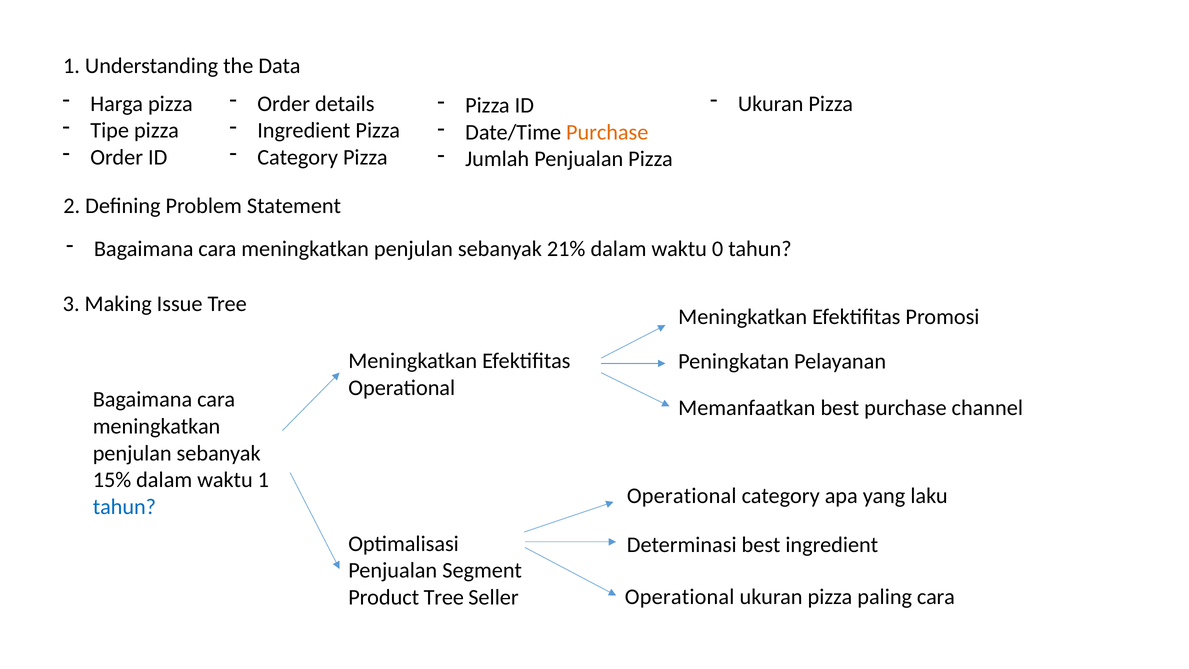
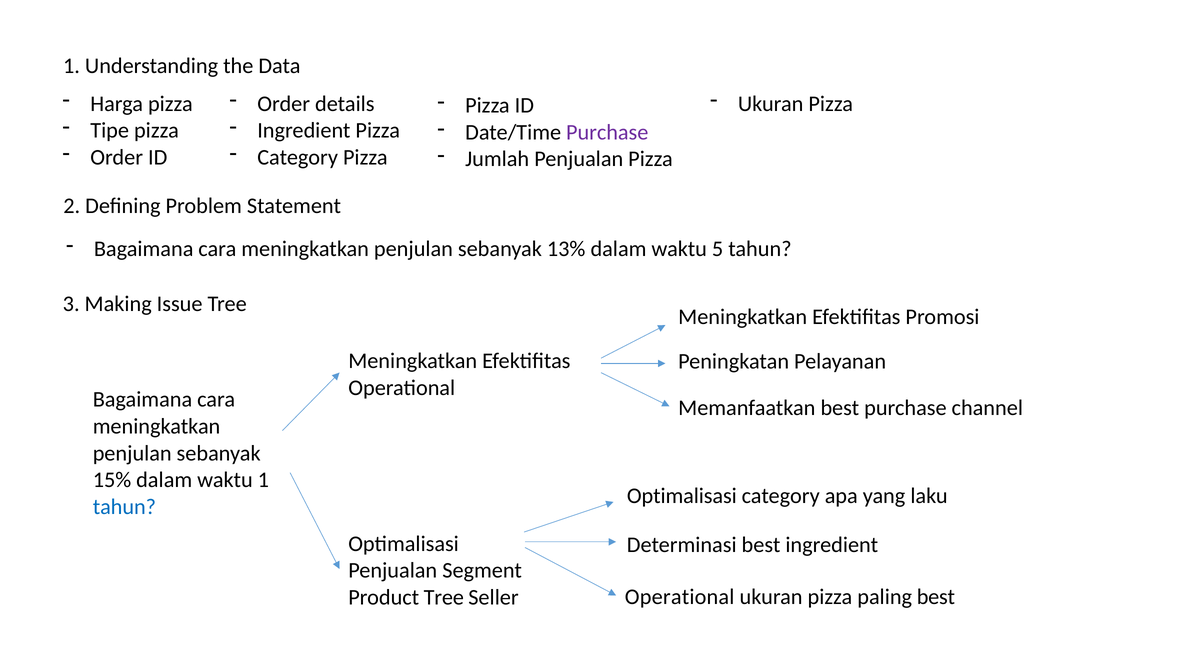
Purchase colour: orange -> purple (607, 132)
21%: 21% -> 13% (566, 249)
0: 0 -> 5 (718, 249)
Operational: Operational -> Optimalisasi (682, 496)
paling cara: cara -> best (936, 597)
